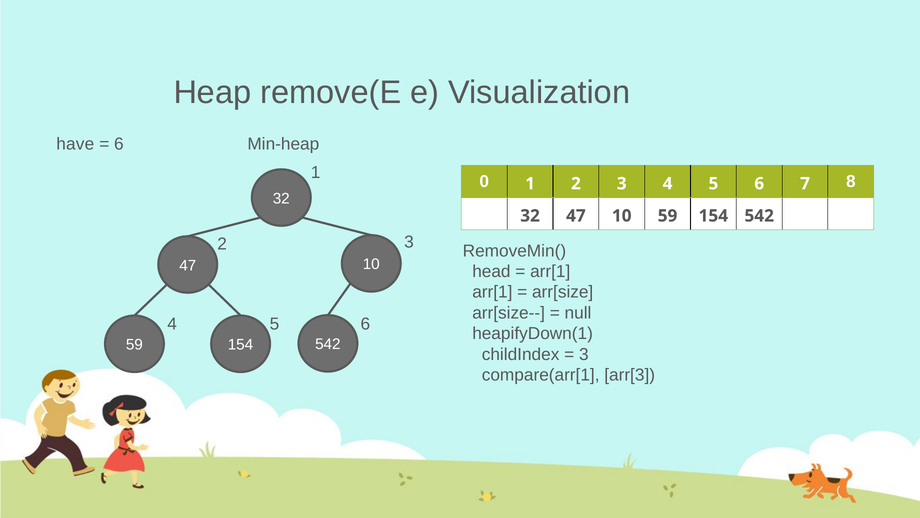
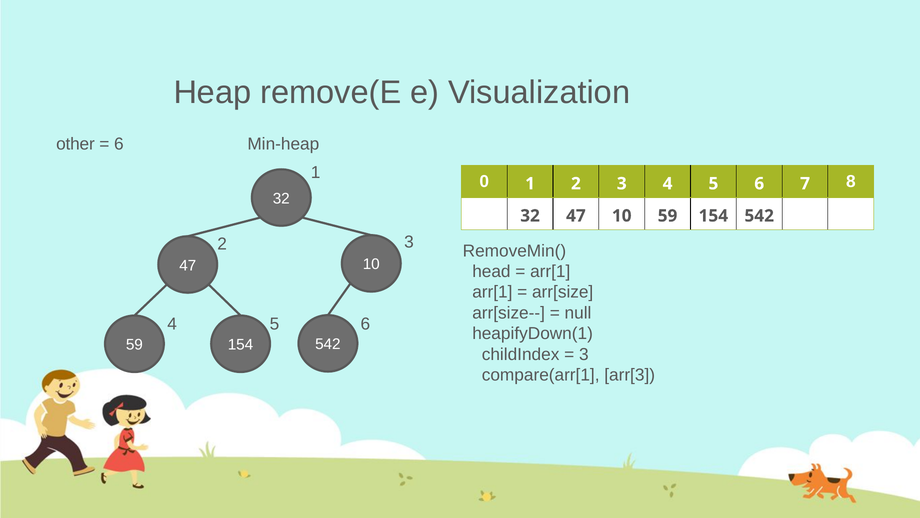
have: have -> other (75, 144)
